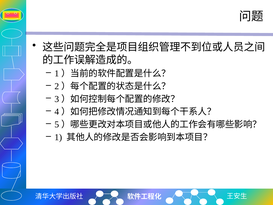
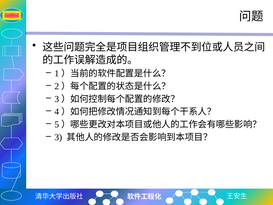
1: 1 -> 3 (58, 137)
